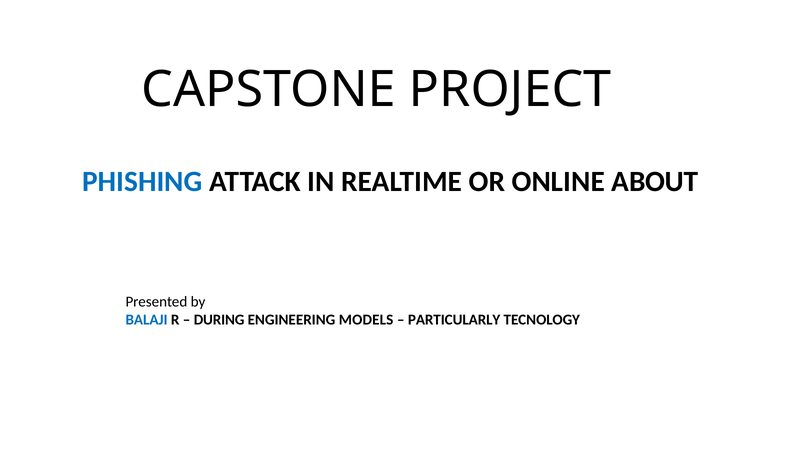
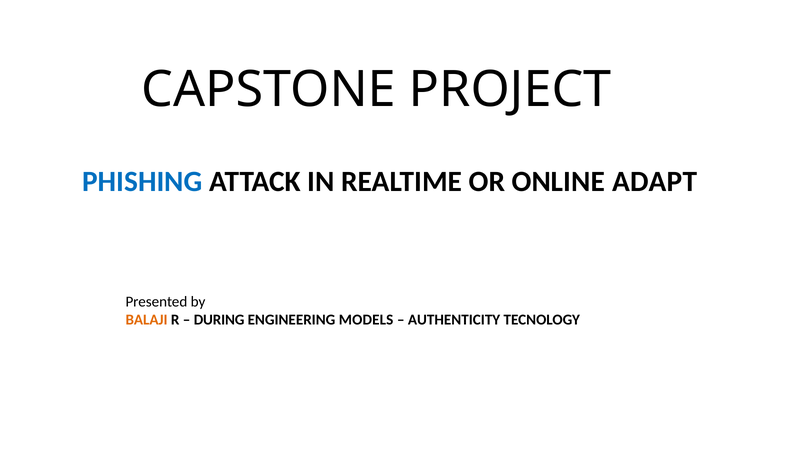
ABOUT: ABOUT -> ADAPT (655, 182)
BALAJI colour: blue -> orange (147, 320)
PARTICULARLY: PARTICULARLY -> AUTHENTICITY (454, 320)
